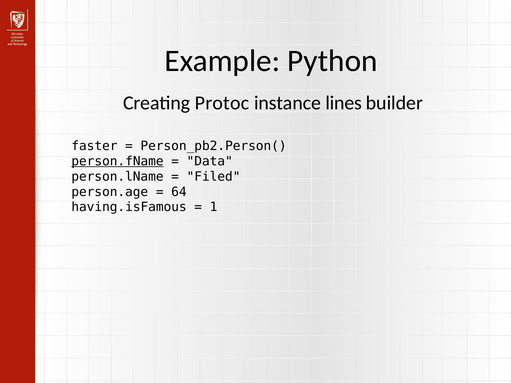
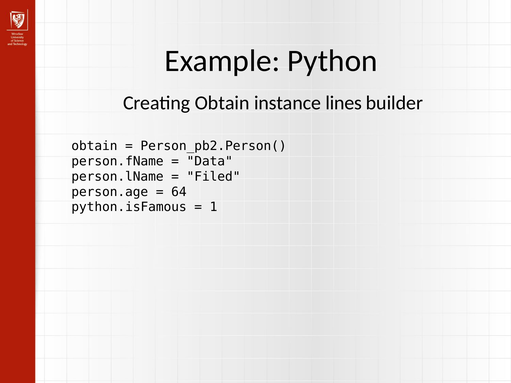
Creating Protoc: Protoc -> Obtain (222, 103)
faster: faster -> obtain (94, 146)
person.fName underline: present -> none (117, 161)
having.isFamous: having.isFamous -> python.isFamous (129, 207)
